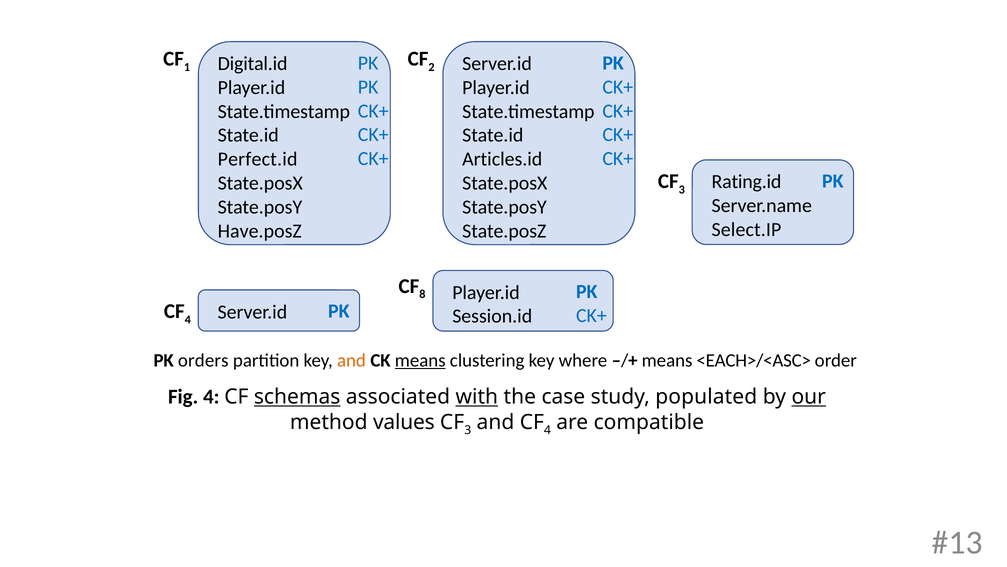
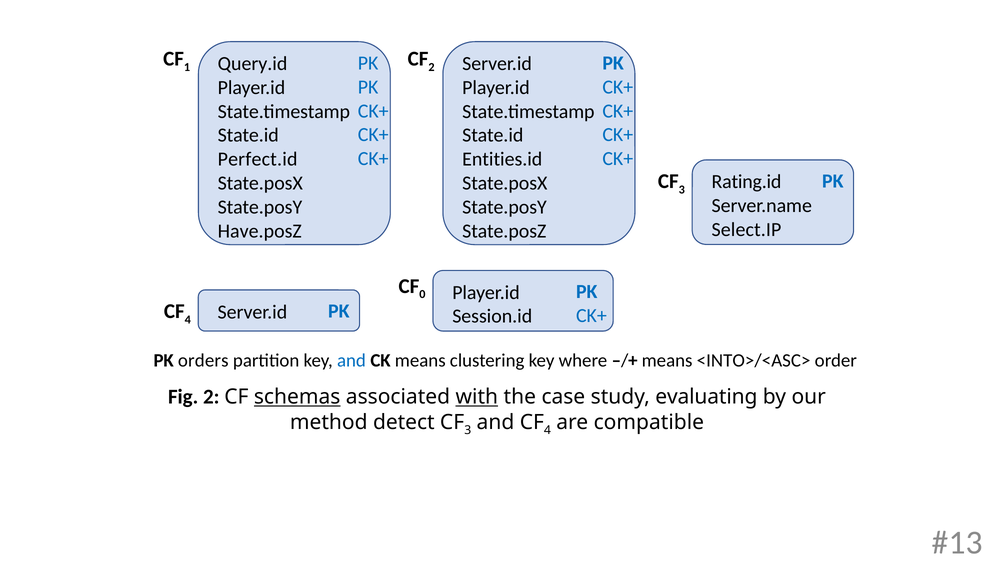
Digital.id: Digital.id -> Query.id (253, 64)
Articles.id: Articles.id -> Entities.id (502, 159)
8: 8 -> 0 (422, 294)
and colour: orange -> blue (351, 360)
means underline: present -> none (420, 360)
<EACH>/<ASC>: <EACH>/<ASC> -> <INTO>/<ASC> (754, 360)
Fig 4: 4 -> 2 (211, 397)
populated: populated -> evaluating (706, 397)
our underline: present -> none (809, 397)
values: values -> detect (404, 422)
